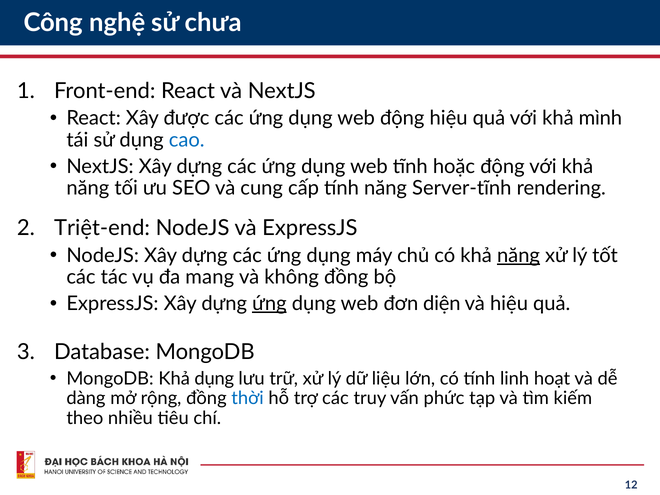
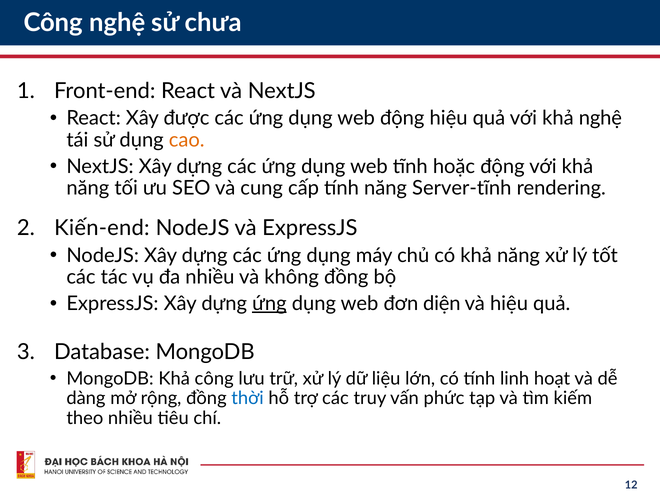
khả mình: mình -> nghệ (600, 118)
cao colour: blue -> orange (187, 140)
Triệt-end: Triệt-end -> Kiến-end (102, 228)
năng underline: present -> none (518, 256)
đa mang: mang -> nhiều (210, 277)
Khả dụng: dụng -> công (214, 379)
